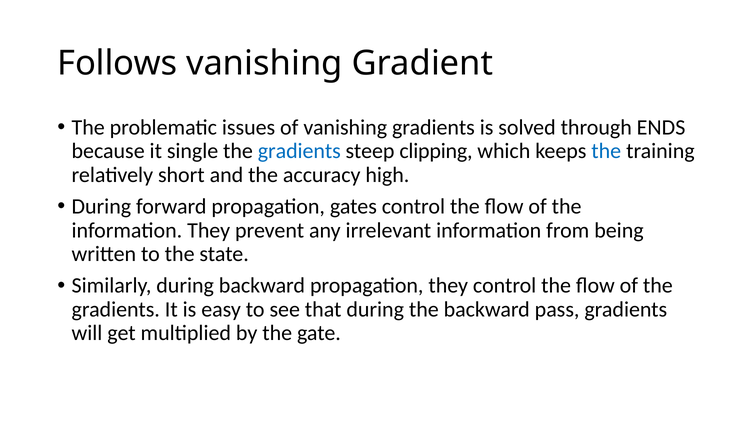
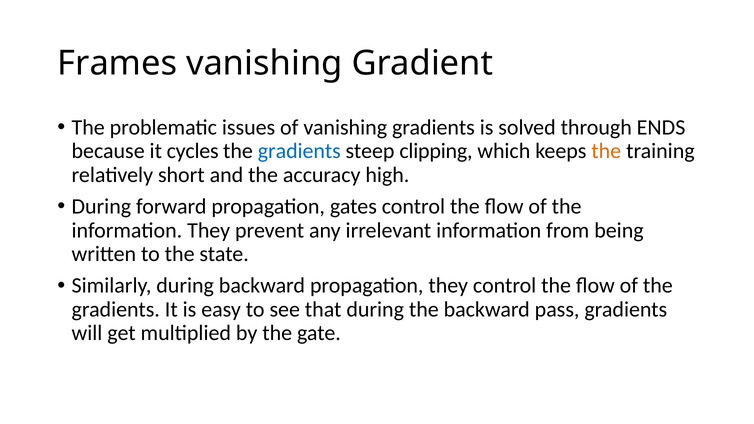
Follows: Follows -> Frames (117, 63)
single: single -> cycles (193, 151)
the colour: blue -> orange (606, 151)
